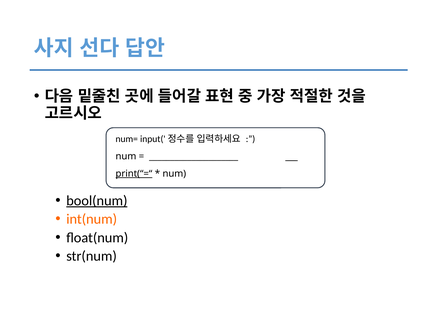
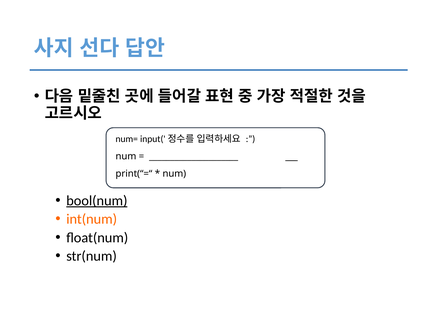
print(“=“ underline: present -> none (134, 174)
